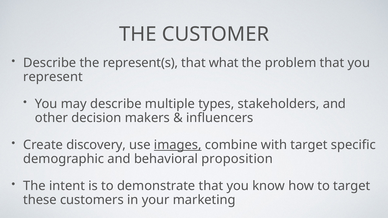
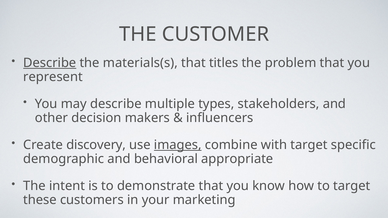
Describe underline: none -> present (50, 63)
represent(s: represent(s -> materials(s (140, 63)
what: what -> titles (224, 63)
proposition: proposition -> appropriate (237, 159)
